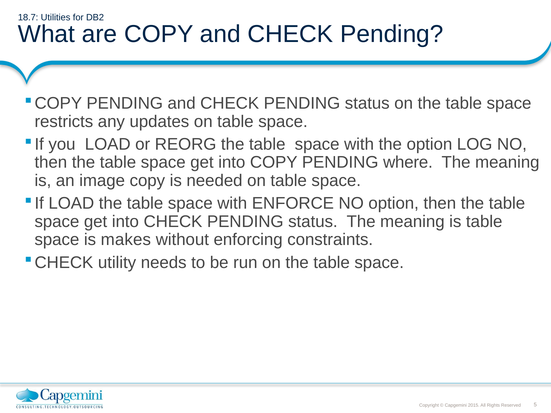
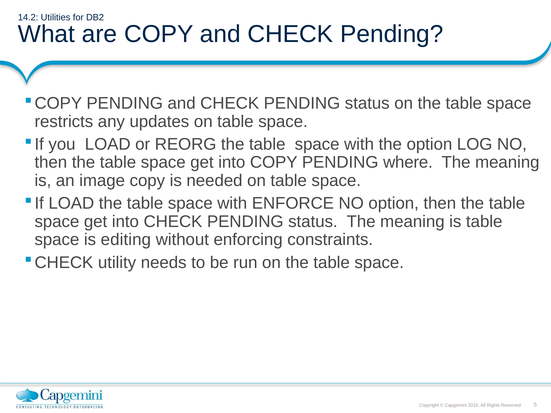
18.7: 18.7 -> 14.2 (28, 17)
makes: makes -> editing (126, 240)
